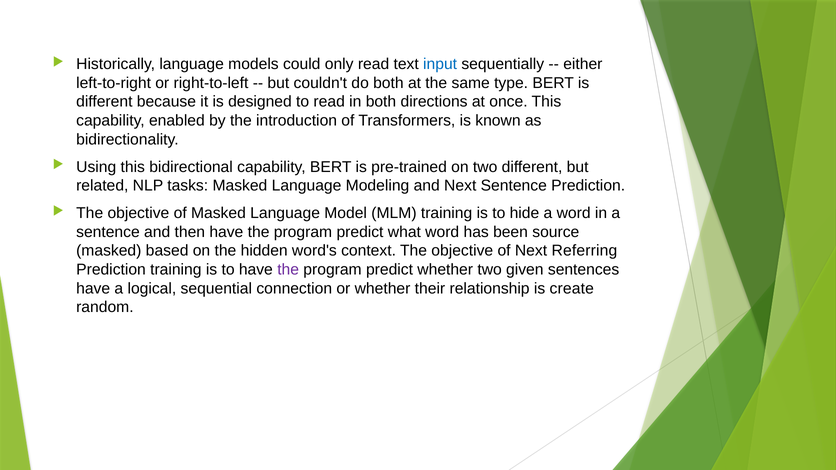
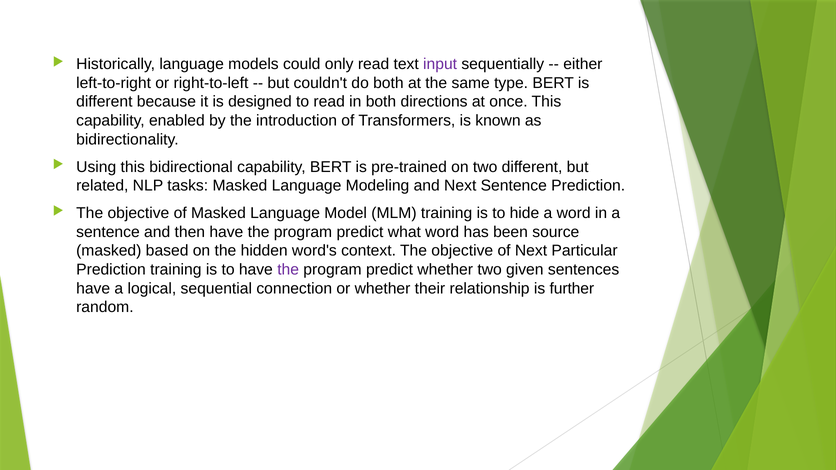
input colour: blue -> purple (440, 64)
Referring: Referring -> Particular (585, 251)
create: create -> further (572, 289)
